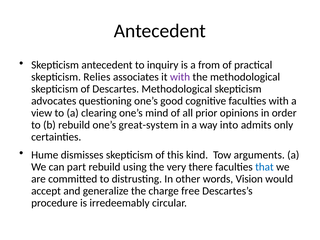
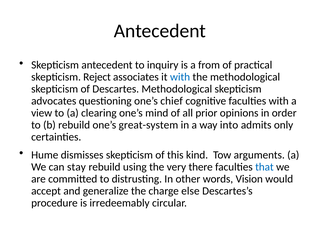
Relies: Relies -> Reject (97, 77)
with colour: purple -> blue (180, 77)
good: good -> chief (172, 101)
part: part -> stay (76, 167)
free: free -> else (190, 191)
